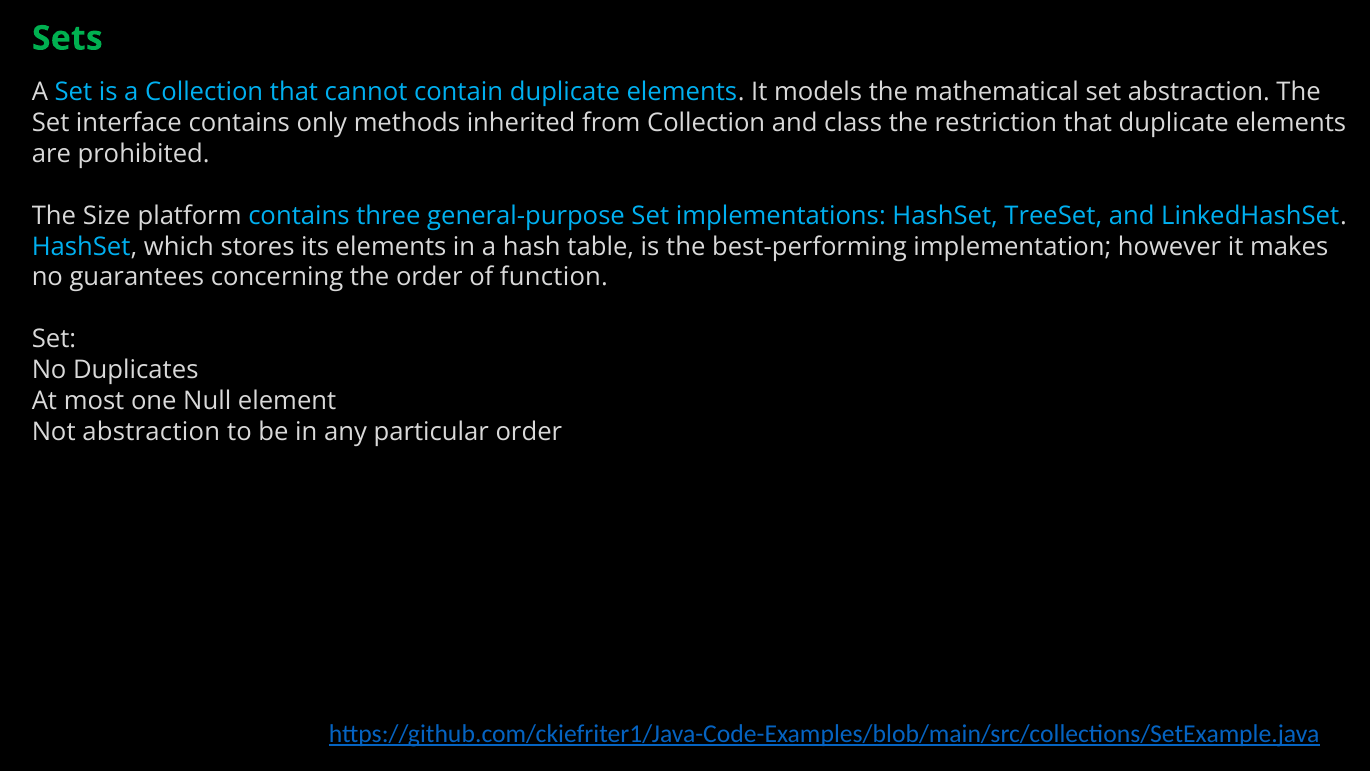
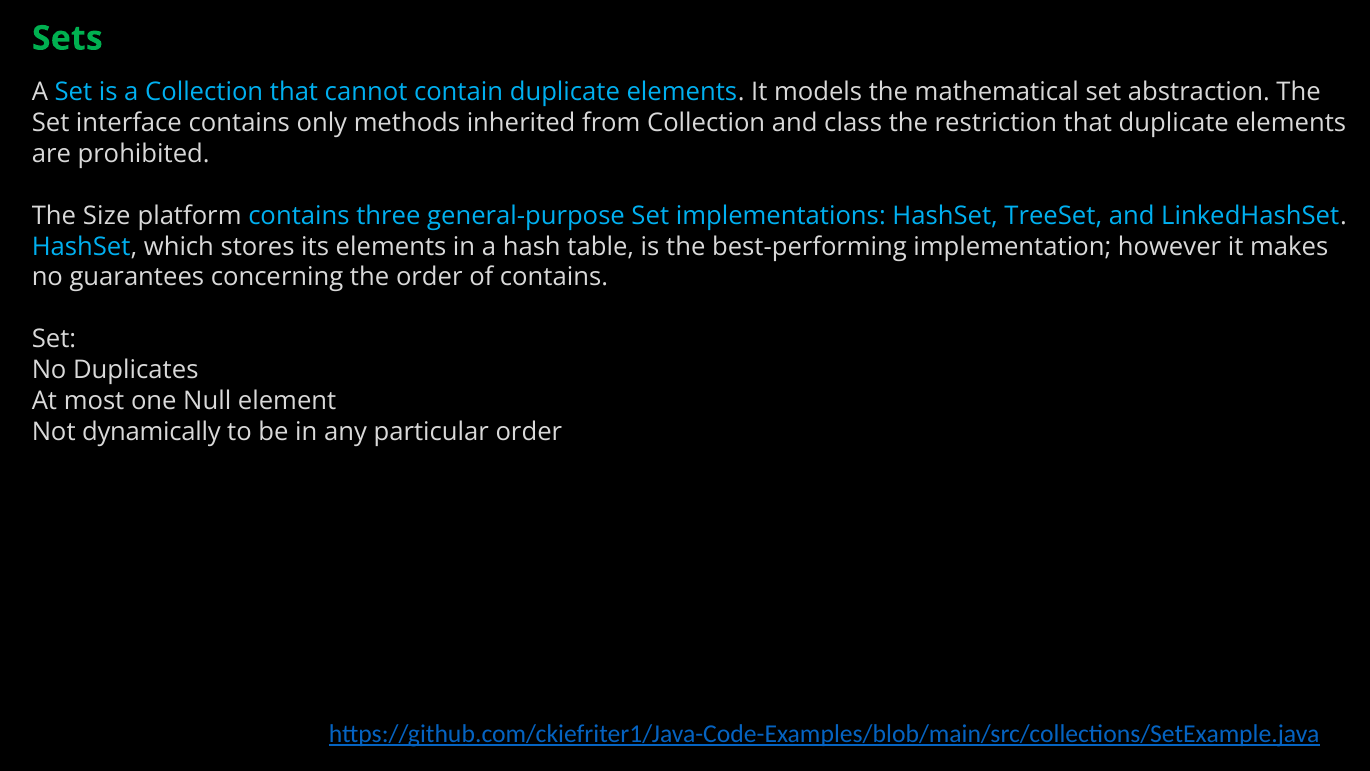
of function: function -> contains (554, 277)
Not abstraction: abstraction -> dynamically (151, 431)
